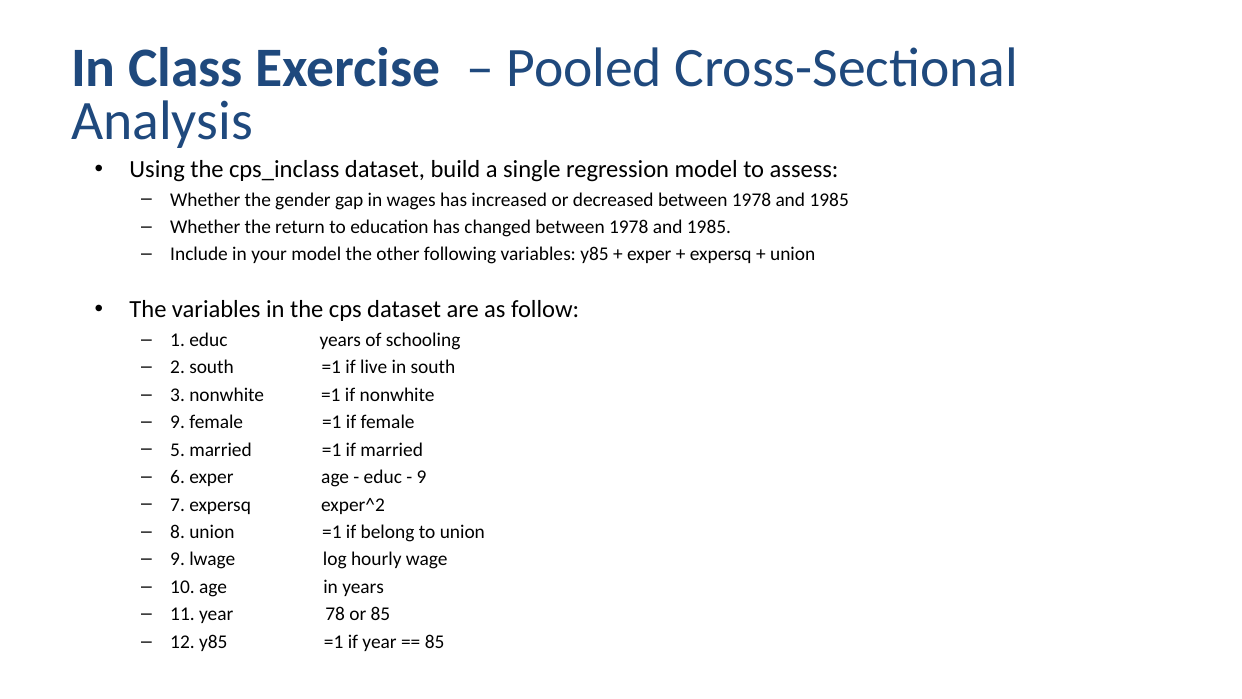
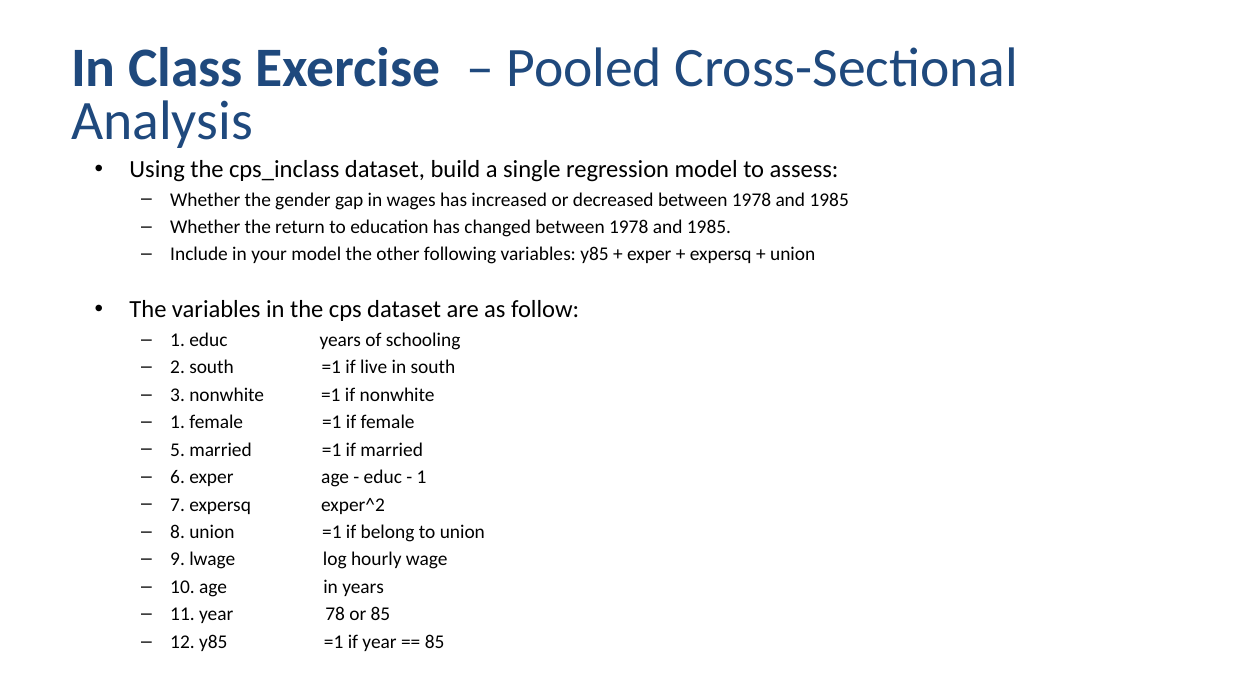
9: 9 -> 1 (178, 422)
9: 9 -> 1 (422, 477)
